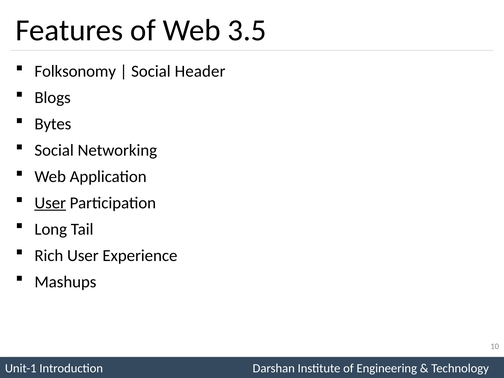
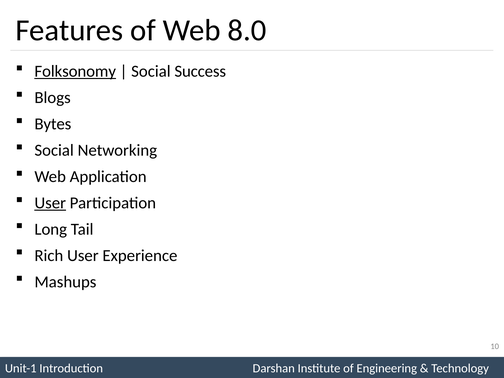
3.5: 3.5 -> 8.0 (247, 30)
Folksonomy underline: none -> present (75, 71)
Header: Header -> Success (200, 71)
